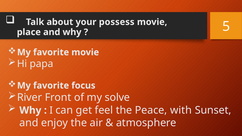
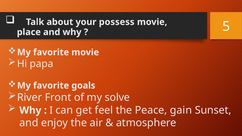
focus: focus -> goals (83, 86)
with: with -> gain (181, 110)
